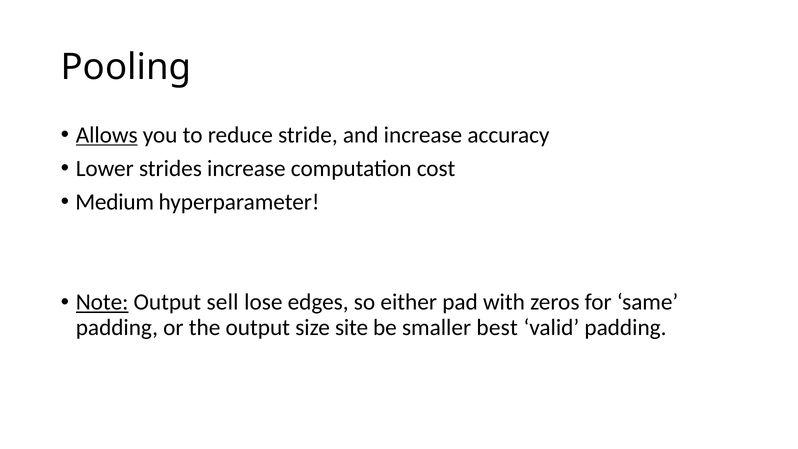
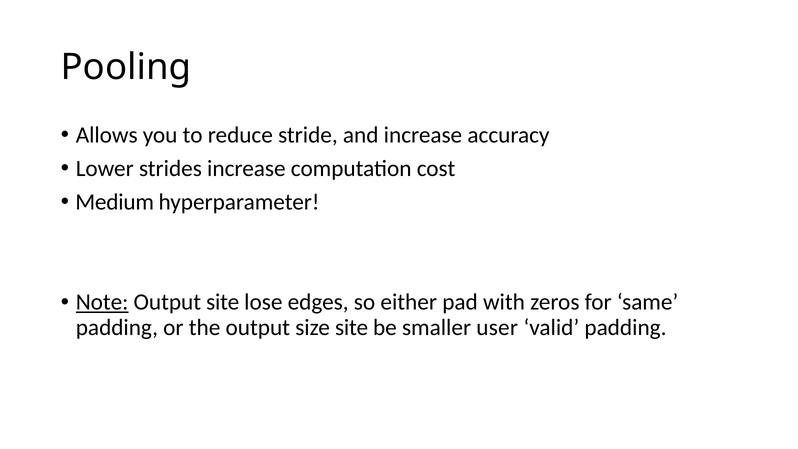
Allows underline: present -> none (107, 135)
Output sell: sell -> site (223, 302)
best: best -> user (497, 327)
